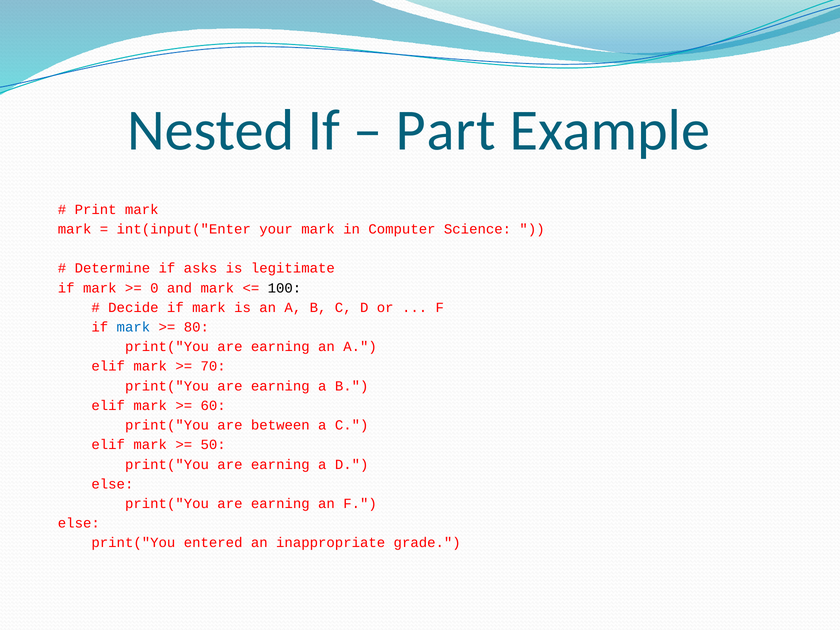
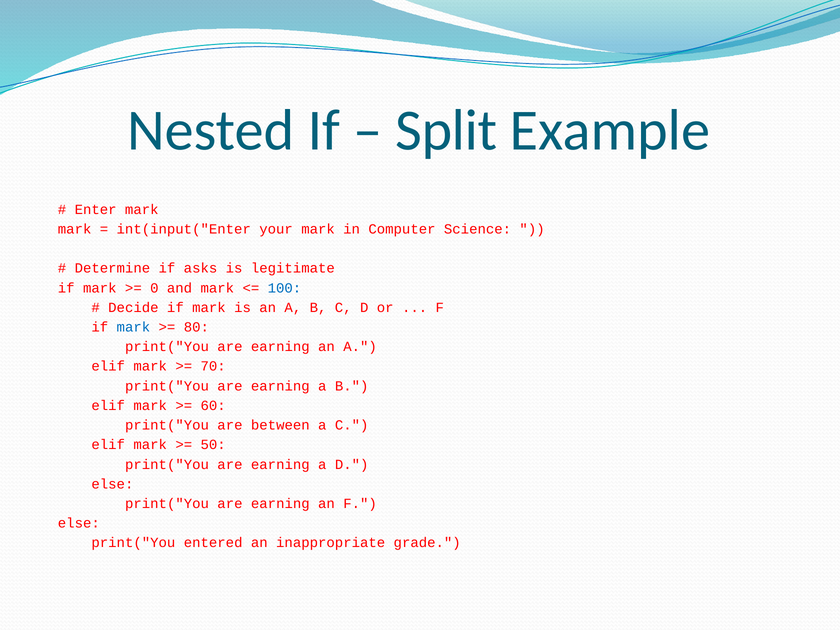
Part: Part -> Split (446, 130)
Print: Print -> Enter (96, 209)
100 colour: black -> blue (284, 288)
